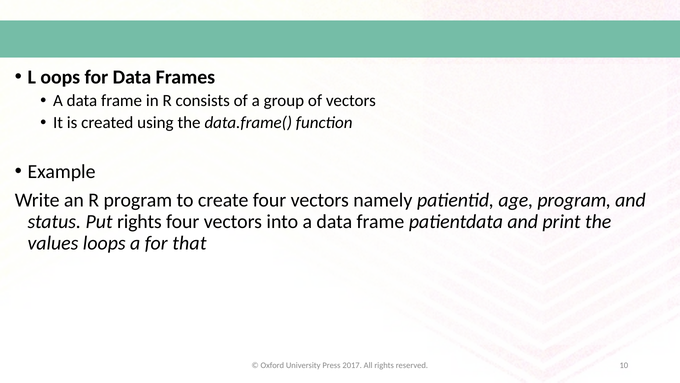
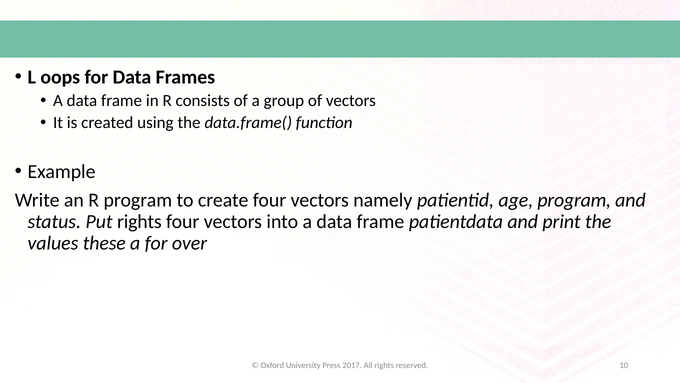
loops: loops -> these (104, 243)
that: that -> over (190, 243)
